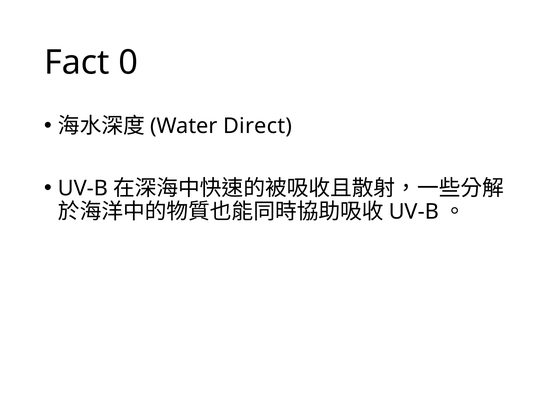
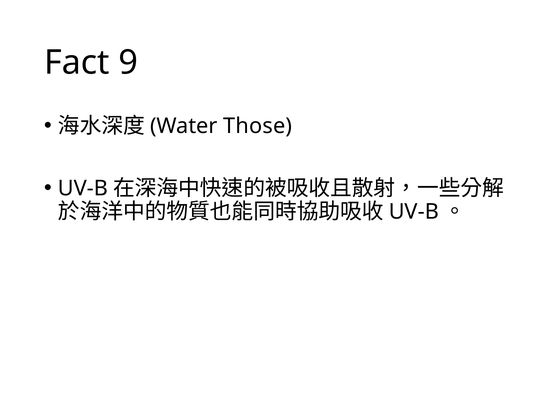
0: 0 -> 9 (128, 63)
Direct: Direct -> Those (258, 126)
